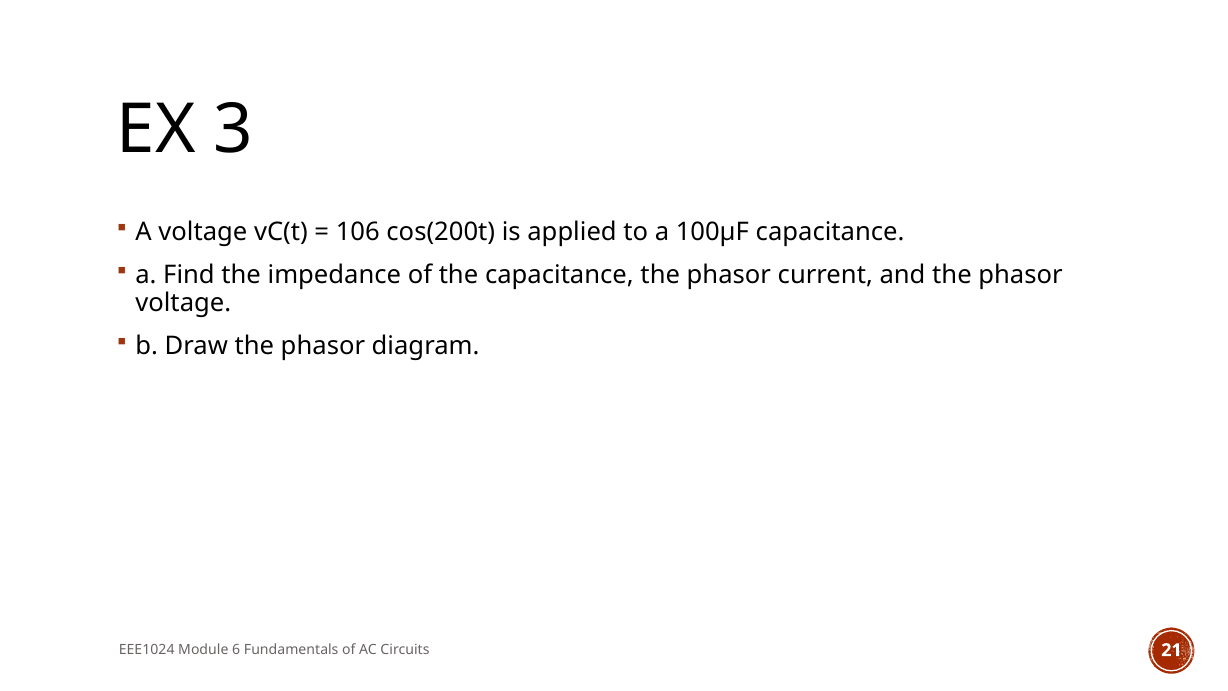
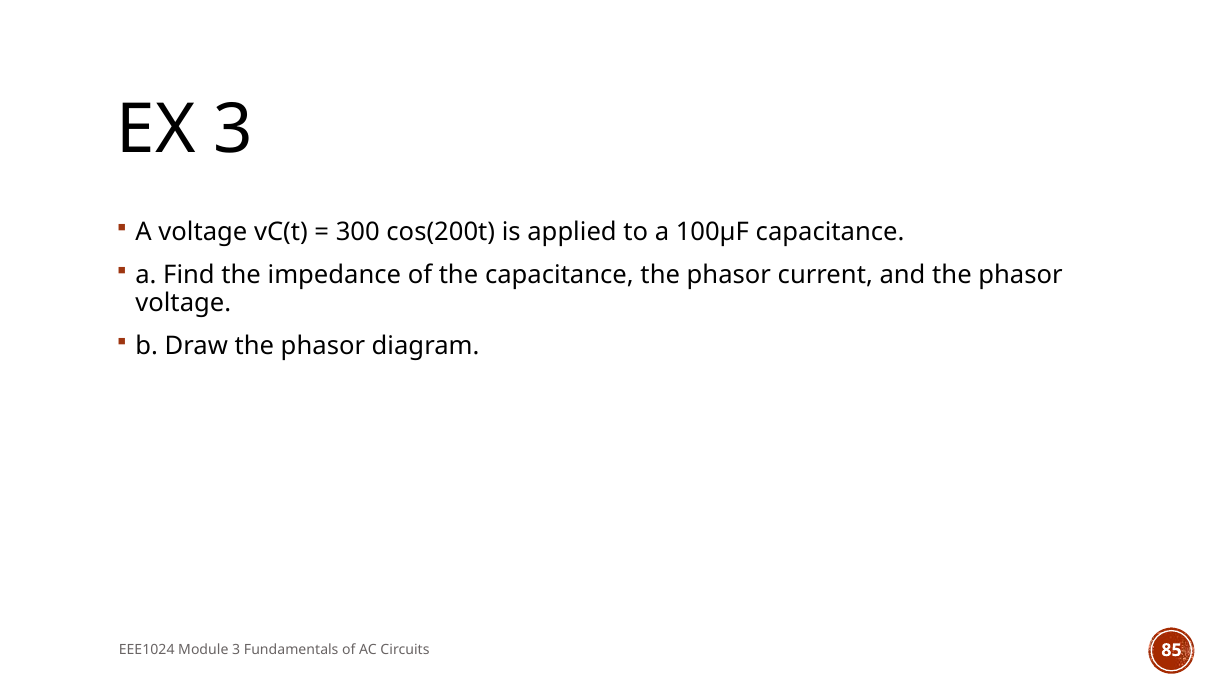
106: 106 -> 300 (358, 232)
Module 6: 6 -> 3 (236, 650)
21: 21 -> 85 (1171, 650)
